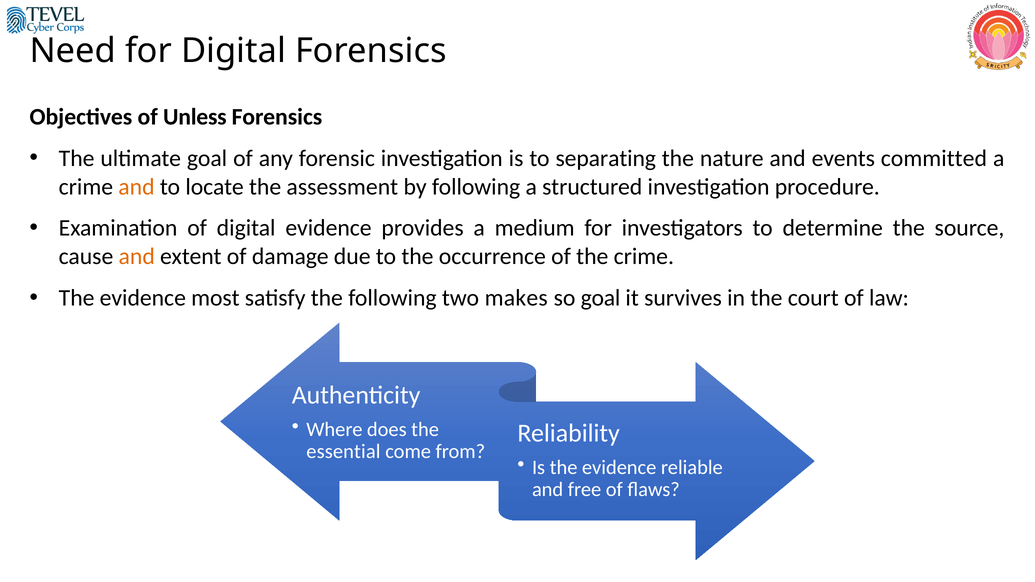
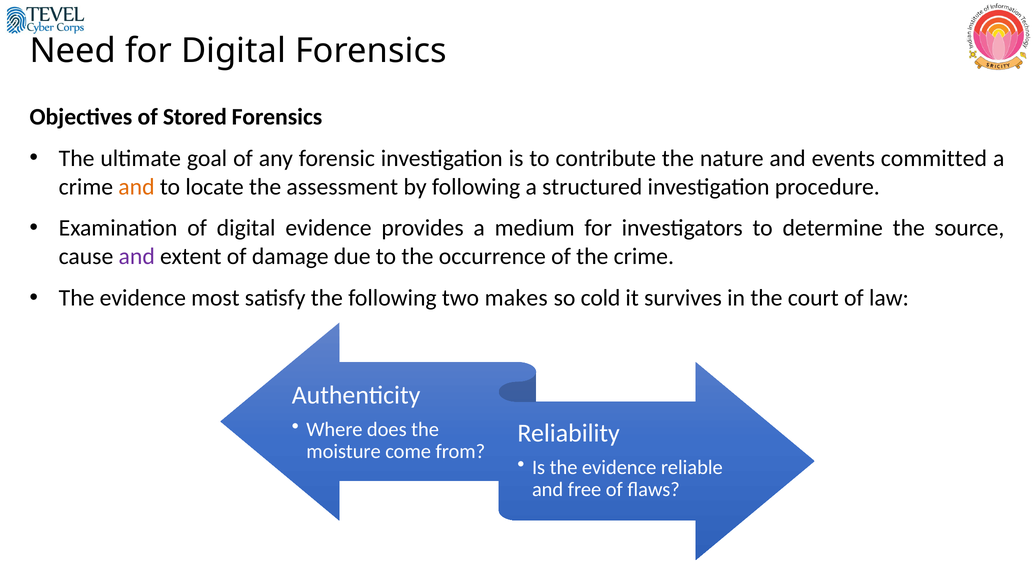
Unless: Unless -> Stored (195, 117)
separating: separating -> contribute (606, 158)
and colour: orange -> purple (137, 257)
so goal: goal -> cold (601, 298)
essential: essential -> moisture (344, 452)
